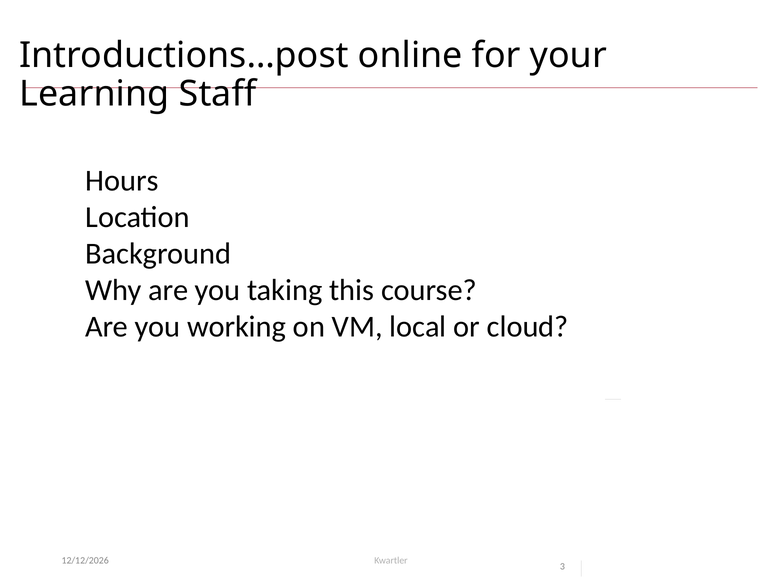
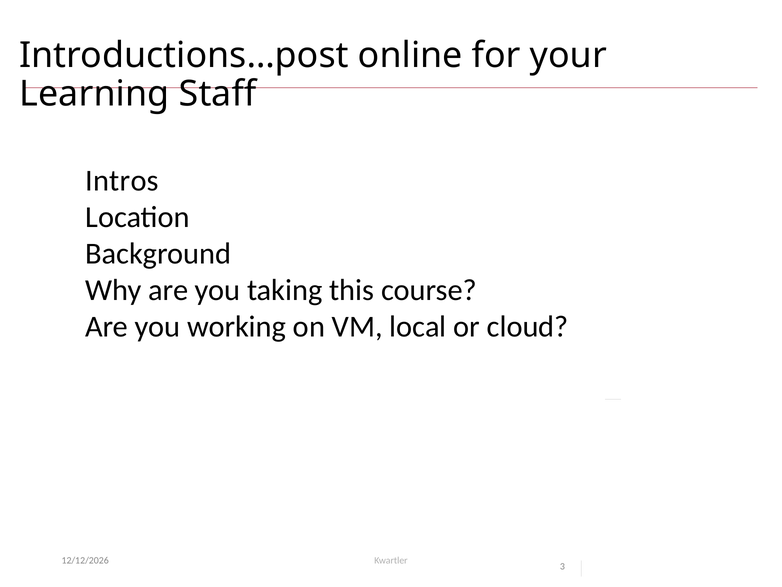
Hours: Hours -> Intros (122, 181)
